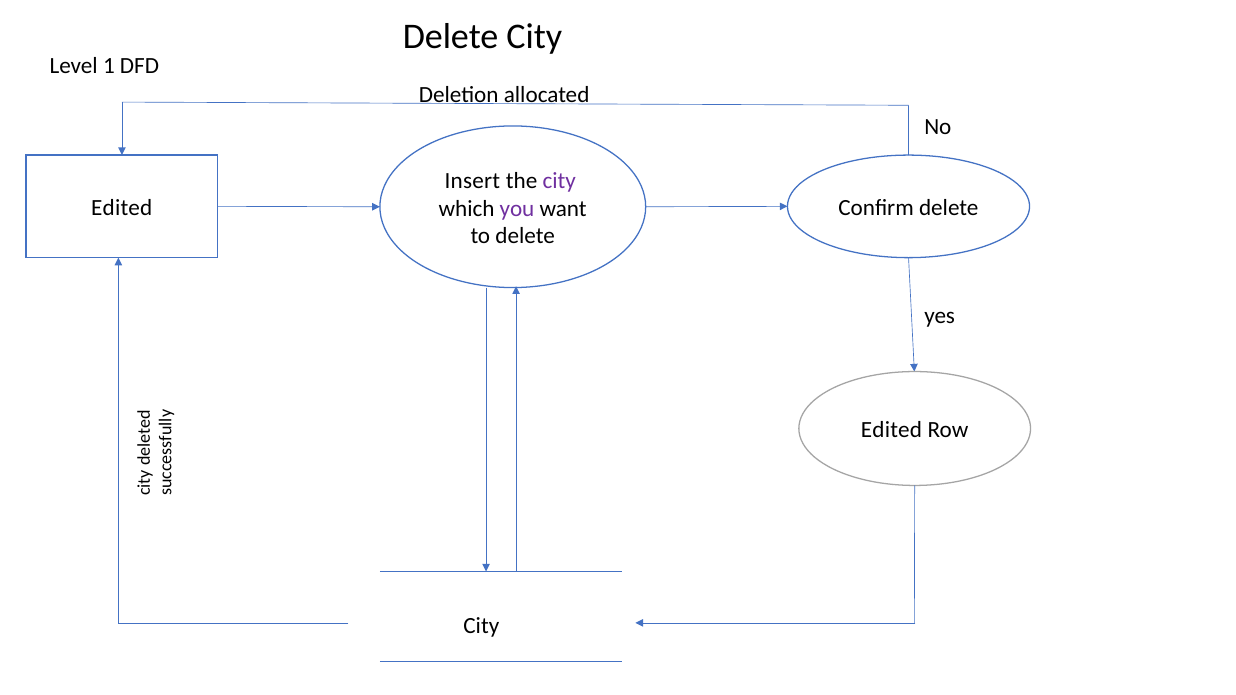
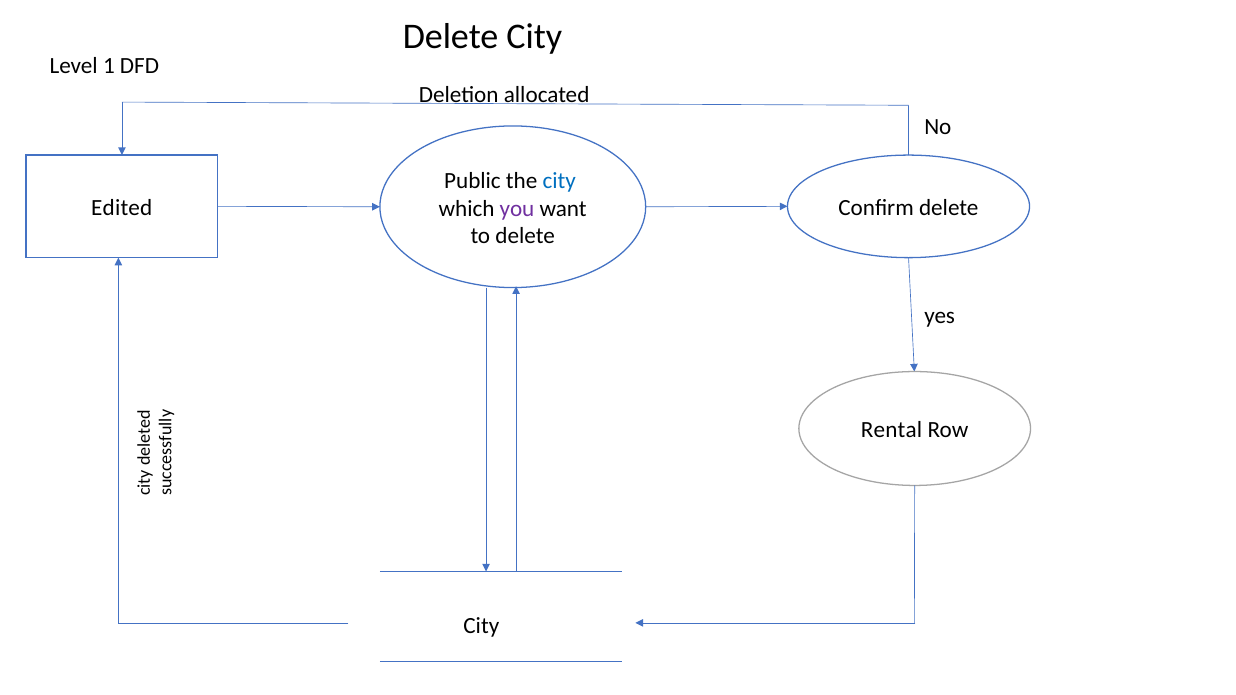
Insert: Insert -> Public (473, 181)
city colour: purple -> blue (559, 181)
Edited: Edited -> Rental (892, 430)
